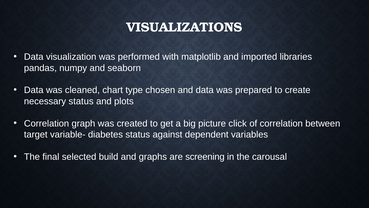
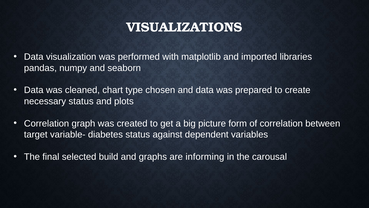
click: click -> form (238, 123)
screening: screening -> informing (205, 156)
